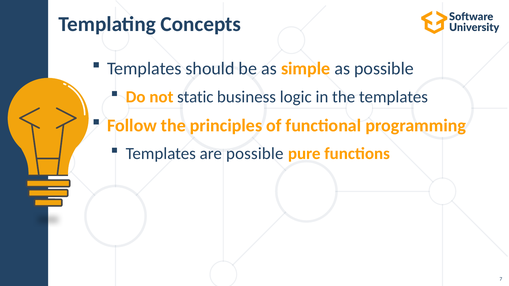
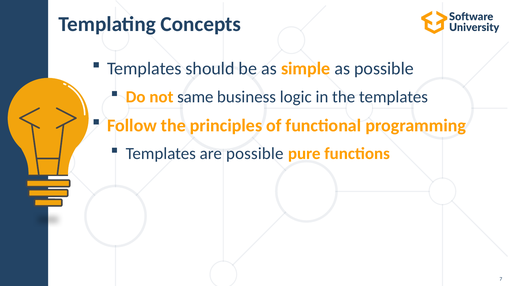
static: static -> same (195, 97)
